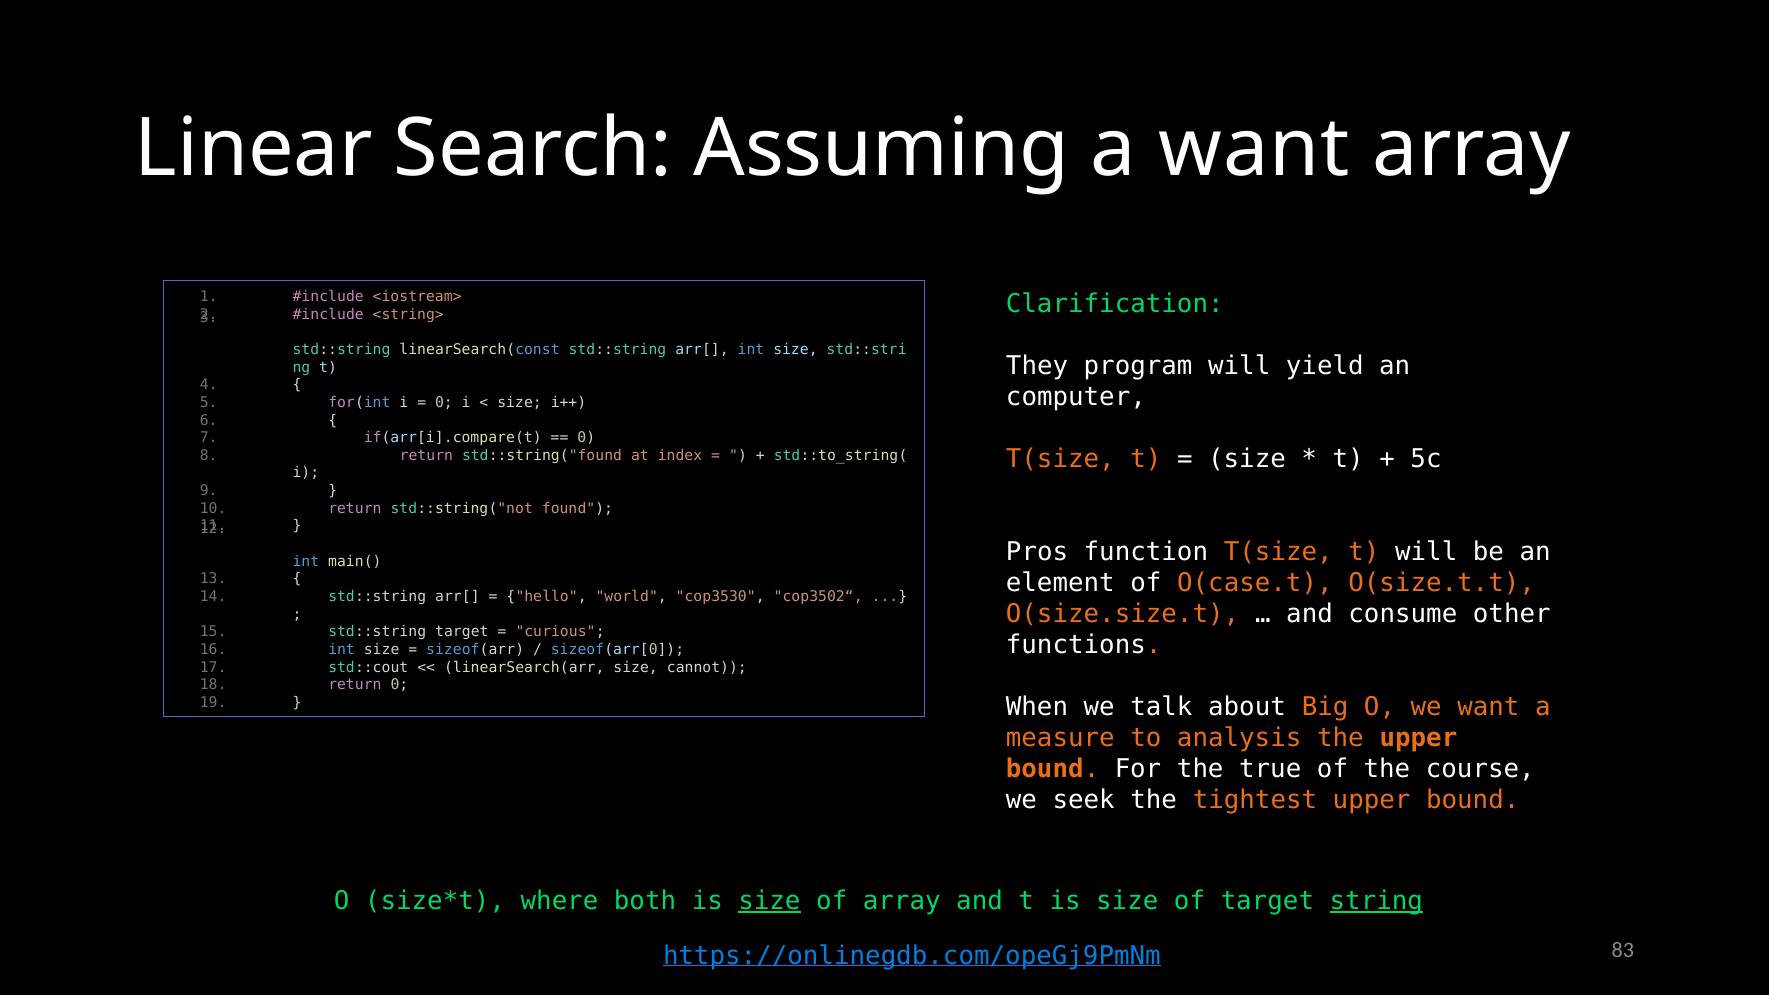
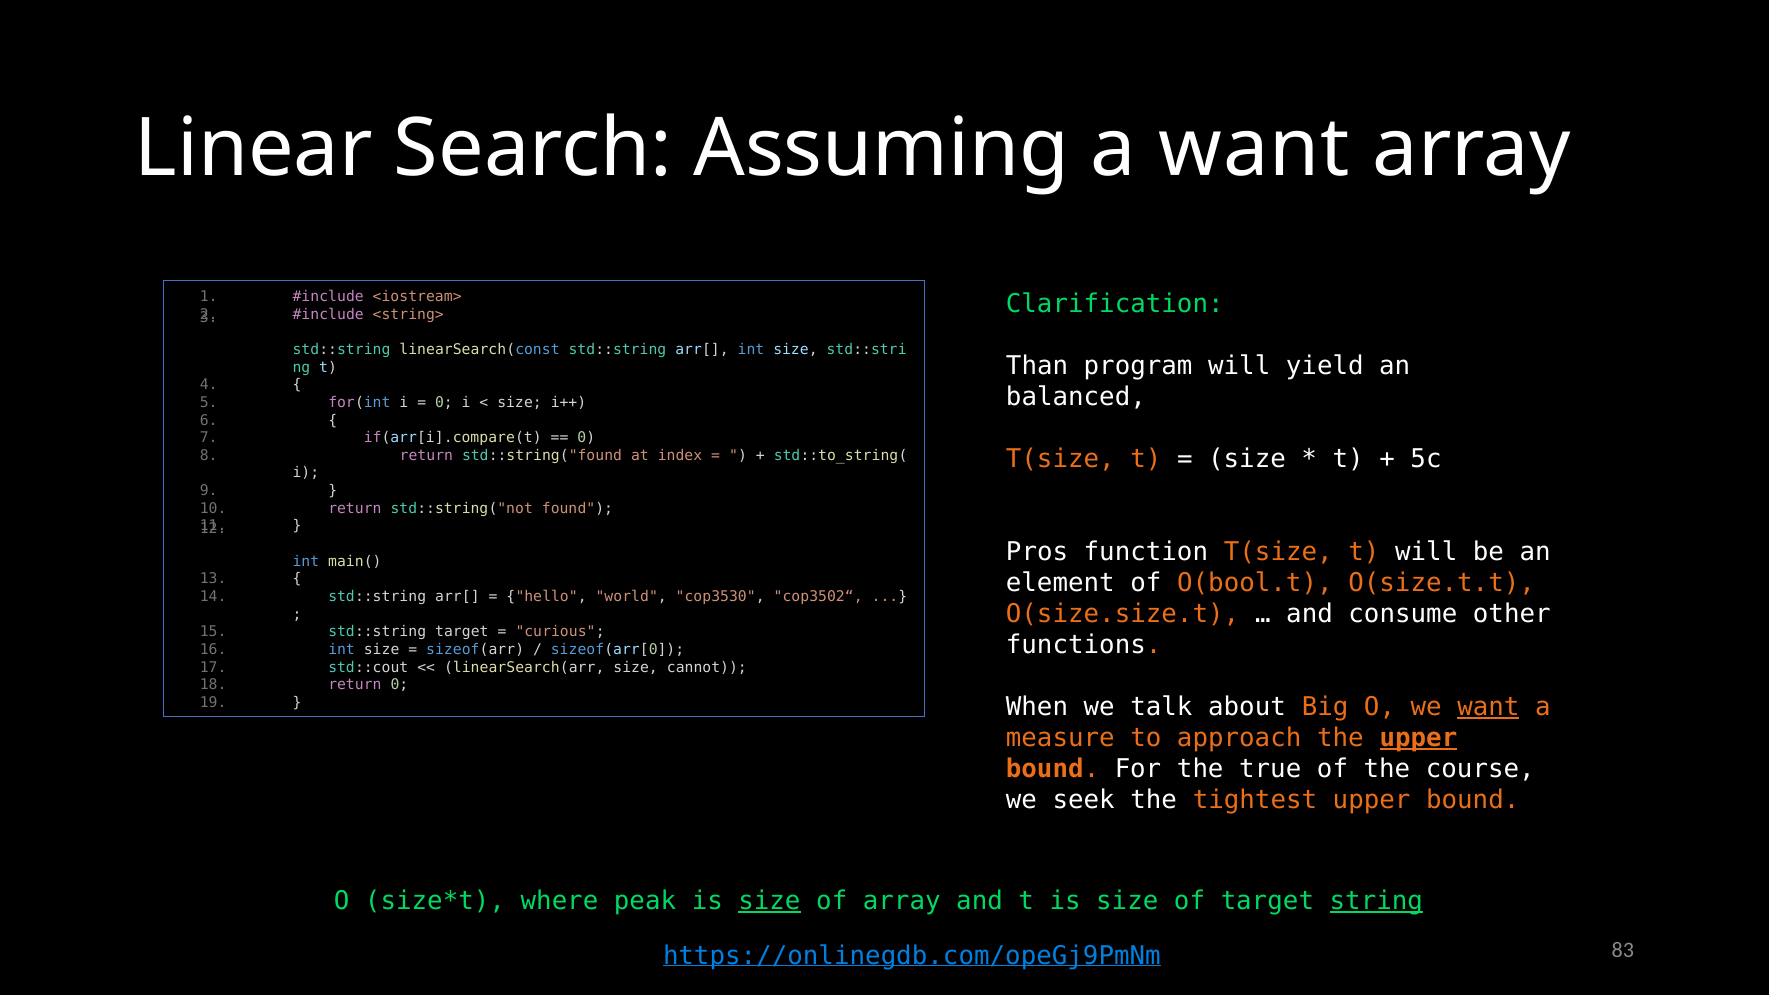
They: They -> Than (1037, 366)
computer: computer -> balanced (1076, 397)
O(case.t: O(case.t -> O(bool.t (1255, 583)
want underline: none -> present (1488, 707)
analysis: analysis -> approach (1239, 738)
upper underline: none -> present (1418, 738)
both: both -> peak (645, 901)
